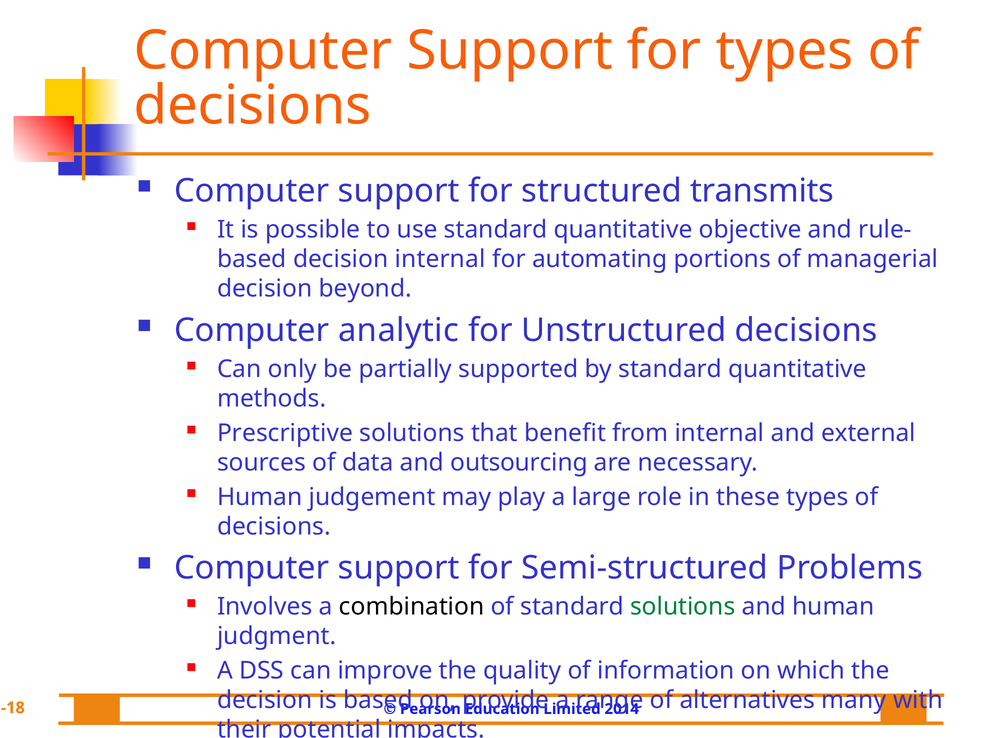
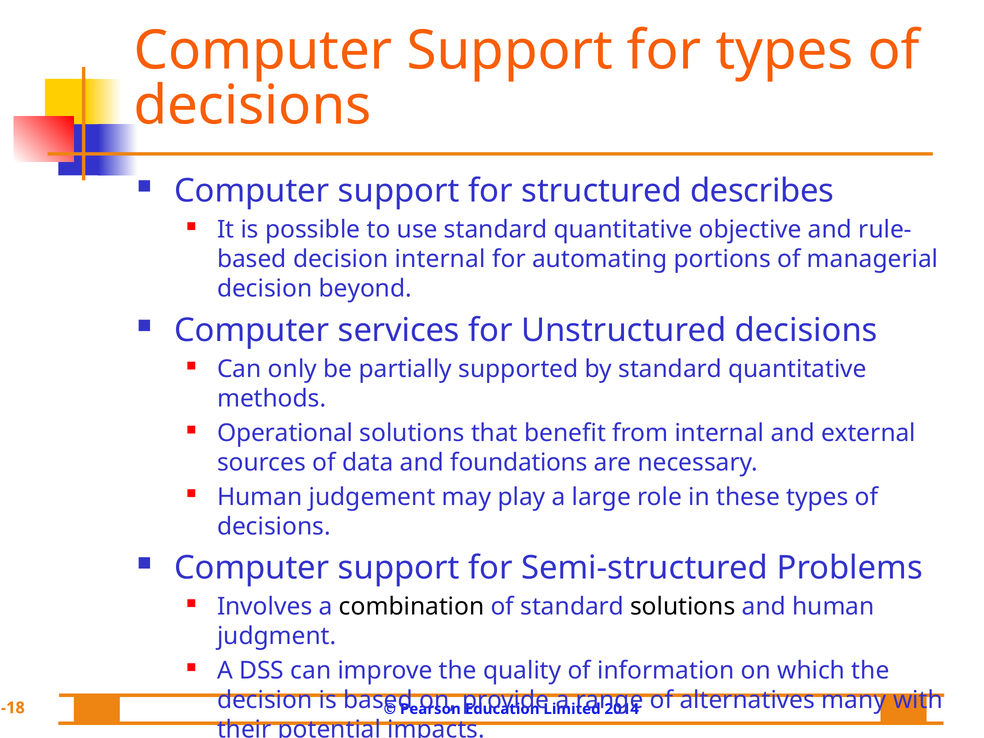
transmits: transmits -> describes (762, 191)
analytic: analytic -> services (399, 330)
Prescriptive: Prescriptive -> Operational (285, 433)
outsourcing: outsourcing -> foundations (519, 463)
solutions colour: green -> black (683, 607)
